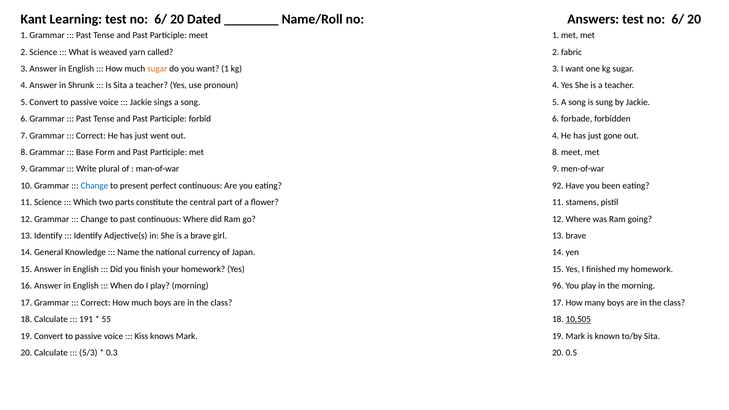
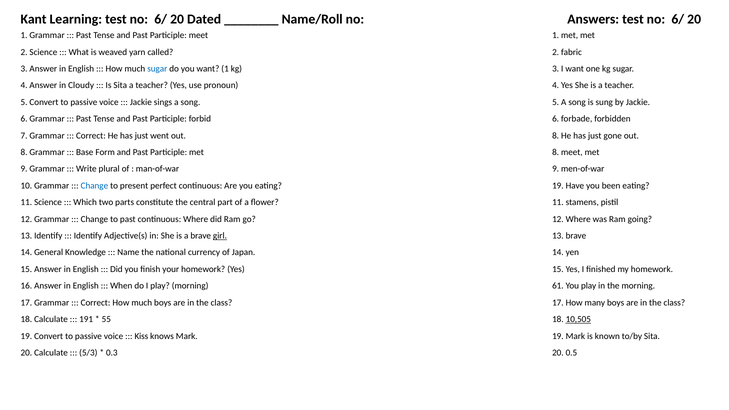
sugar colour: orange -> blue (157, 69)
Shrunk: Shrunk -> Cloudy (81, 85)
went out 4: 4 -> 8 (556, 136)
eating 92: 92 -> 19 (558, 186)
girl underline: none -> present (220, 236)
96: 96 -> 61 (558, 286)
